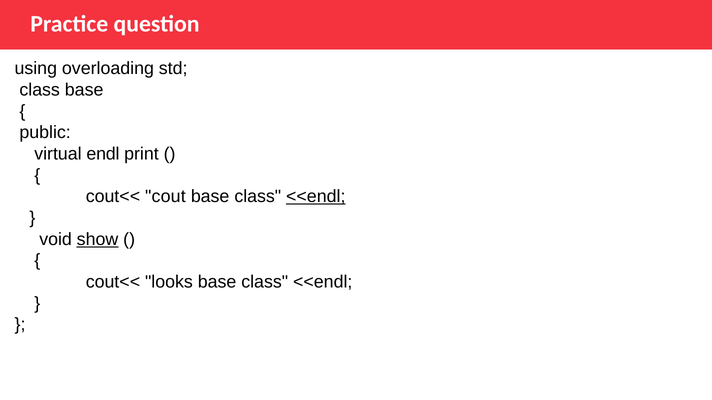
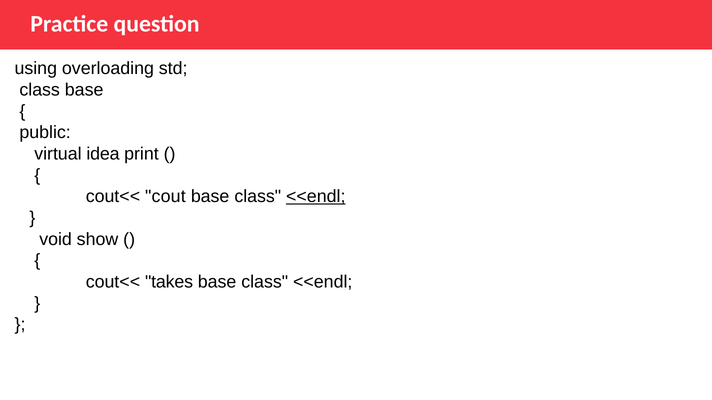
endl: endl -> idea (103, 154)
show underline: present -> none (98, 239)
looks: looks -> takes (169, 282)
